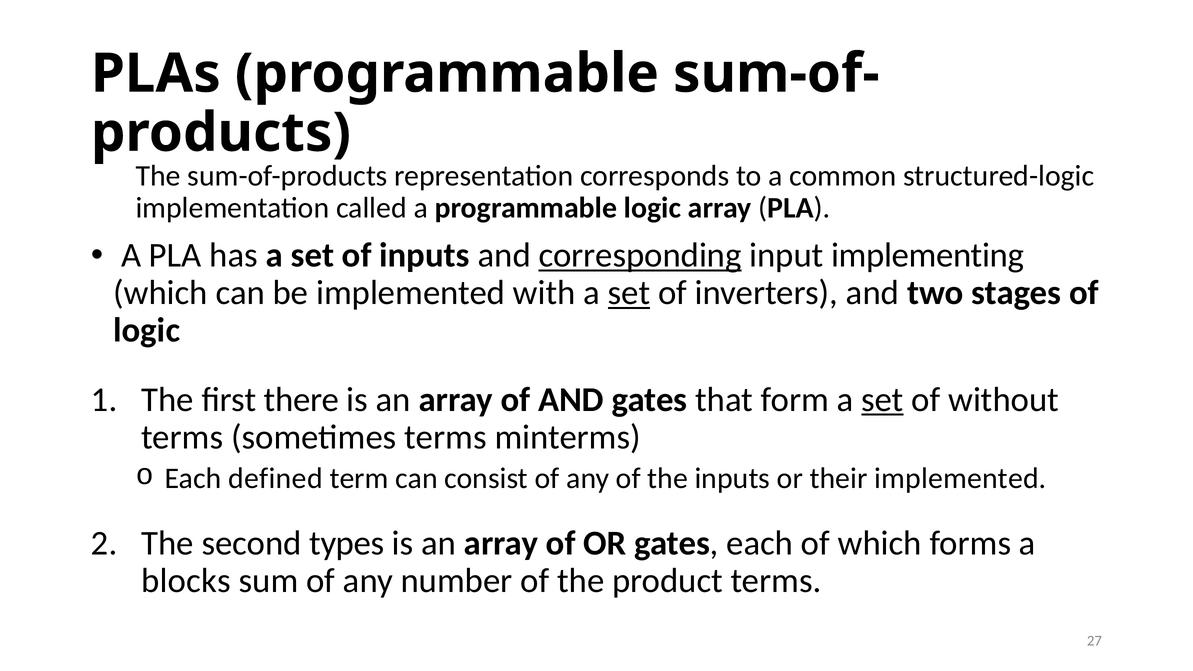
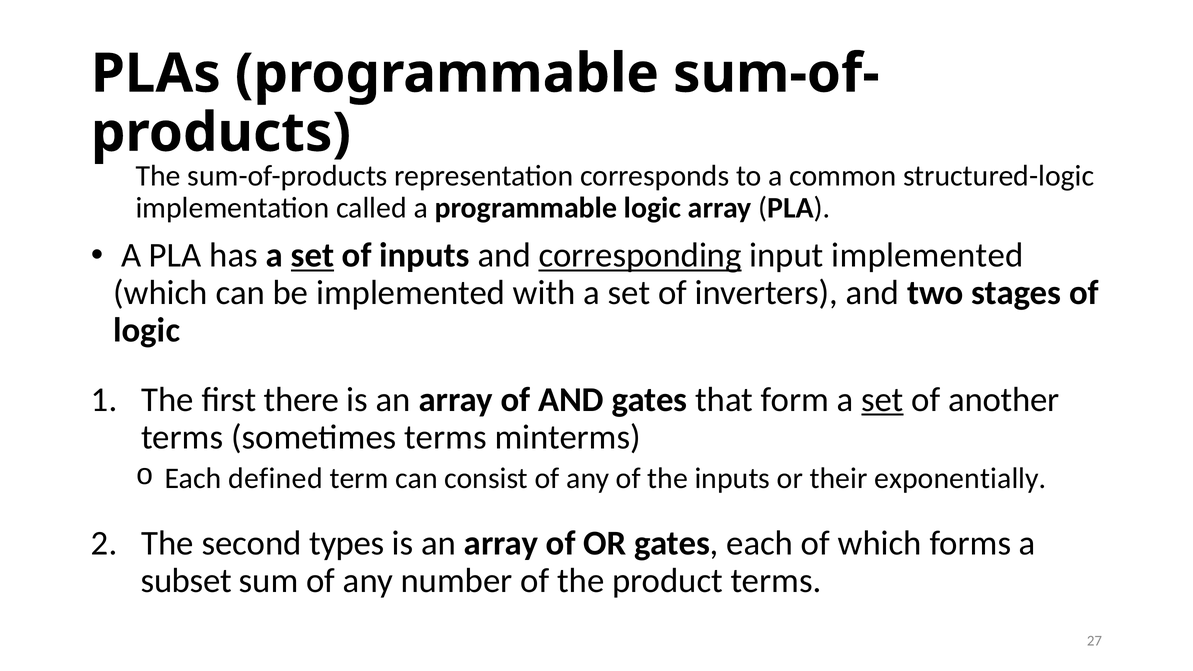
set underline: none -> present (312, 255)
input implementing: implementing -> implemented (927, 255)
set underline: present -> none (629, 293)
without: without -> another (1004, 400)
their implemented: implemented -> exponentially (960, 478)
blocks: blocks -> subset (186, 581)
